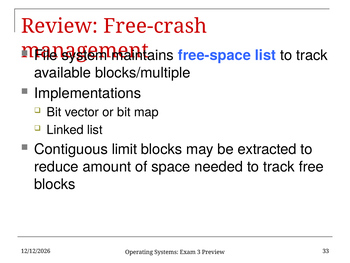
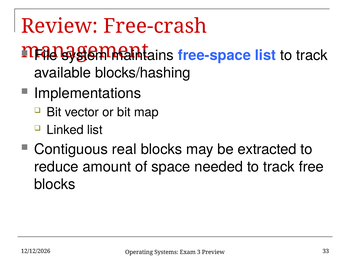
blocks/multiple: blocks/multiple -> blocks/hashing (143, 73)
limit: limit -> real (124, 149)
